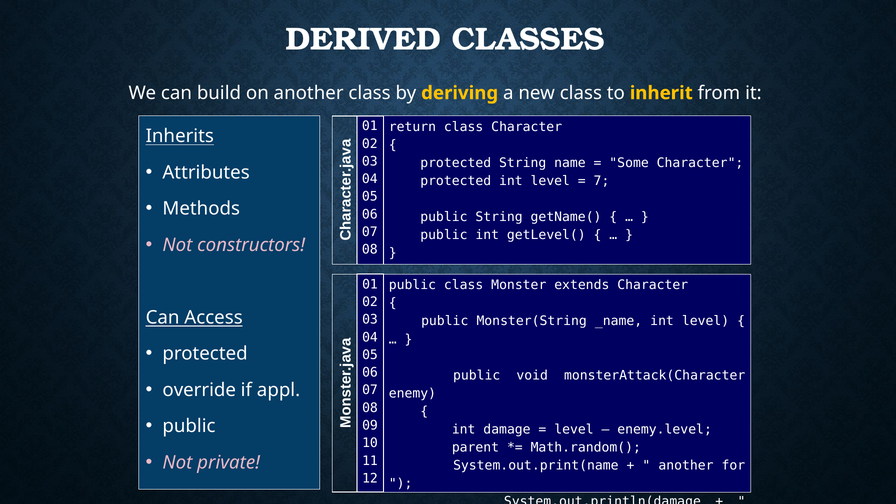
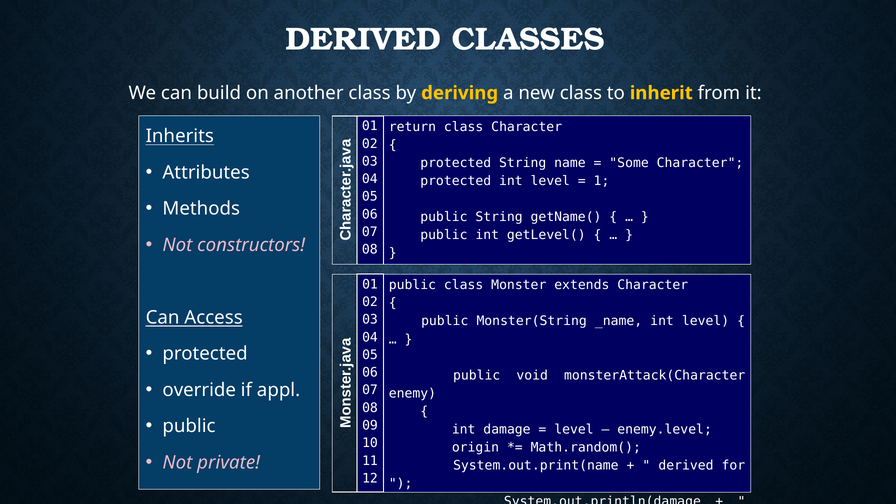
7: 7 -> 1 (601, 181)
parent: parent -> origin (475, 447)
another: another -> derived (686, 465)
